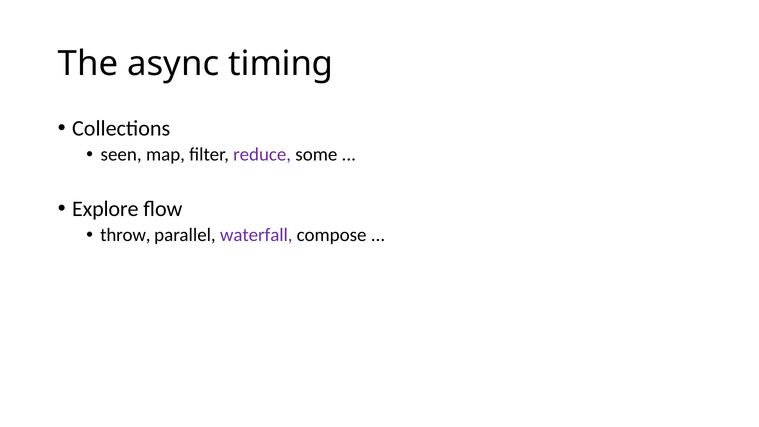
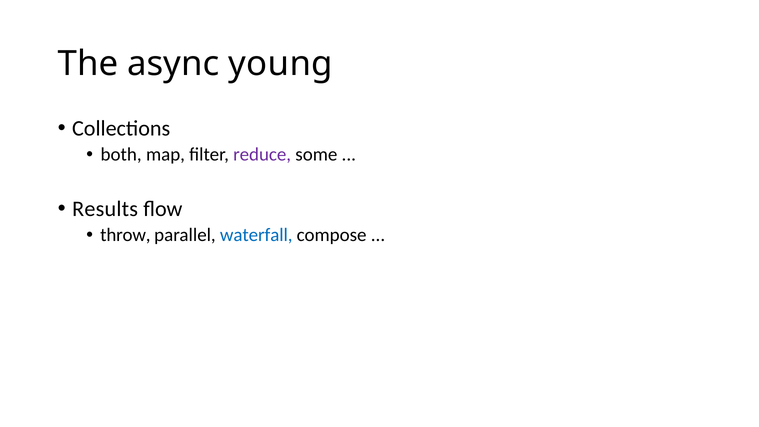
timing: timing -> young (281, 64)
seen: seen -> both (121, 154)
Explore: Explore -> Results (105, 209)
waterfall colour: purple -> blue (256, 235)
